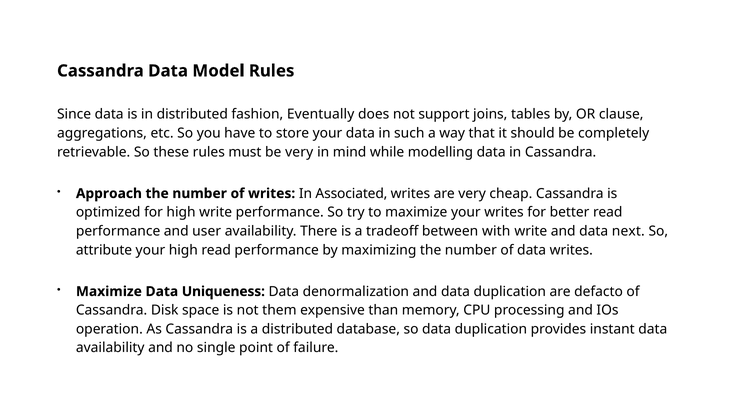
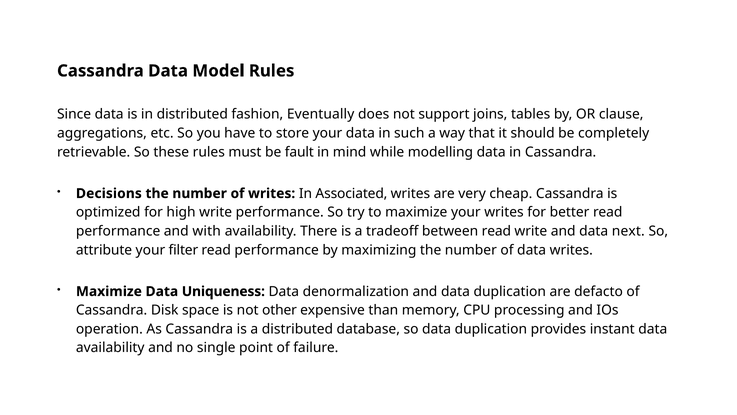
be very: very -> fault (299, 152)
Approach: Approach -> Decisions (109, 193)
user: user -> with (207, 231)
between with: with -> read (496, 231)
your high: high -> filter (183, 250)
them: them -> other (280, 310)
